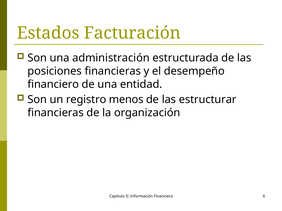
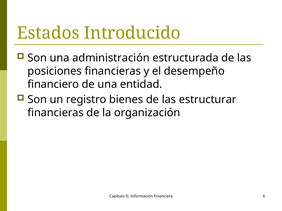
Facturación: Facturación -> Introducido (132, 33)
menos: menos -> bienes (126, 100)
